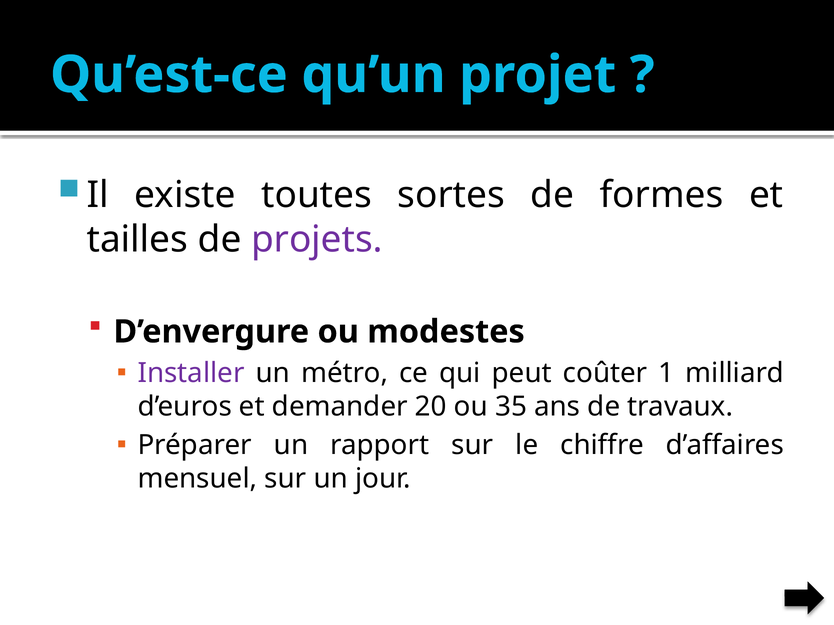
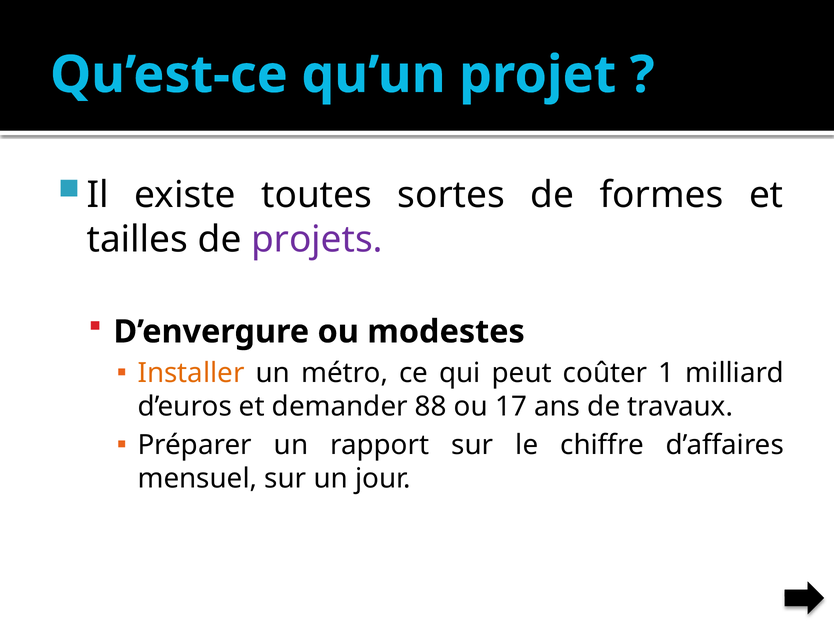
Installer colour: purple -> orange (191, 373)
20: 20 -> 88 (431, 407)
35: 35 -> 17 (511, 407)
